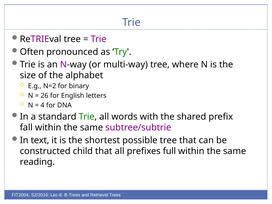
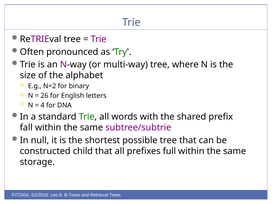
text: text -> null (40, 140)
reading: reading -> storage (37, 162)
